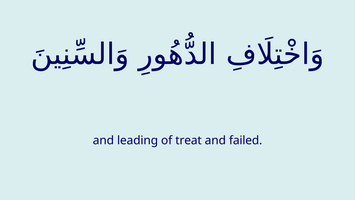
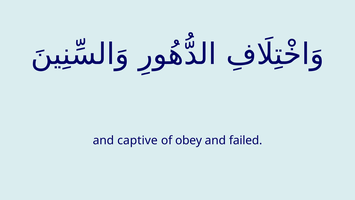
leading: leading -> captive (137, 140)
treat: treat -> obey (189, 140)
